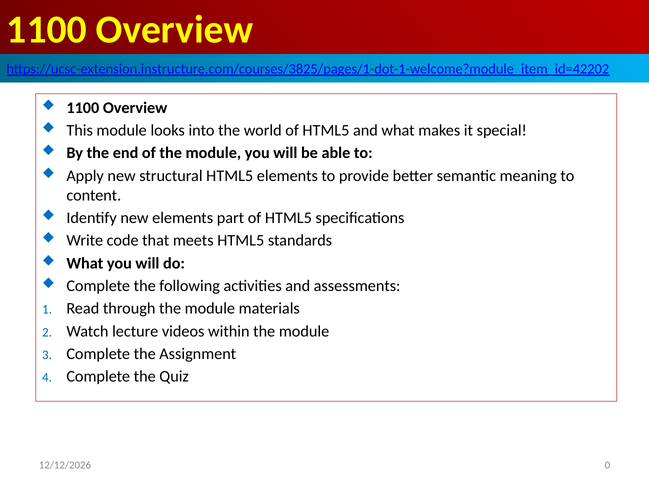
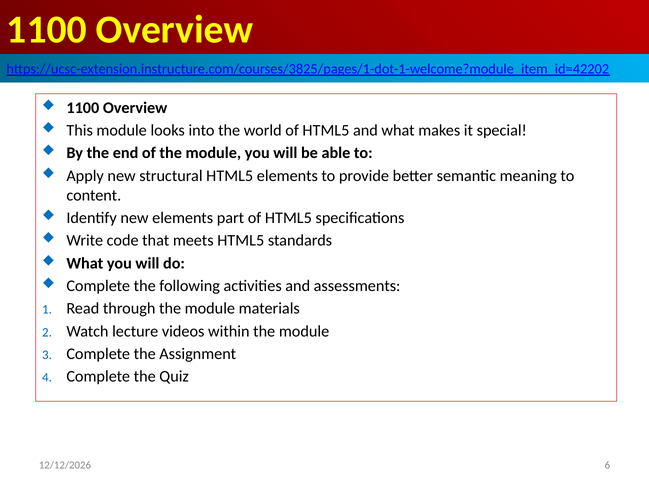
0: 0 -> 6 (607, 466)
